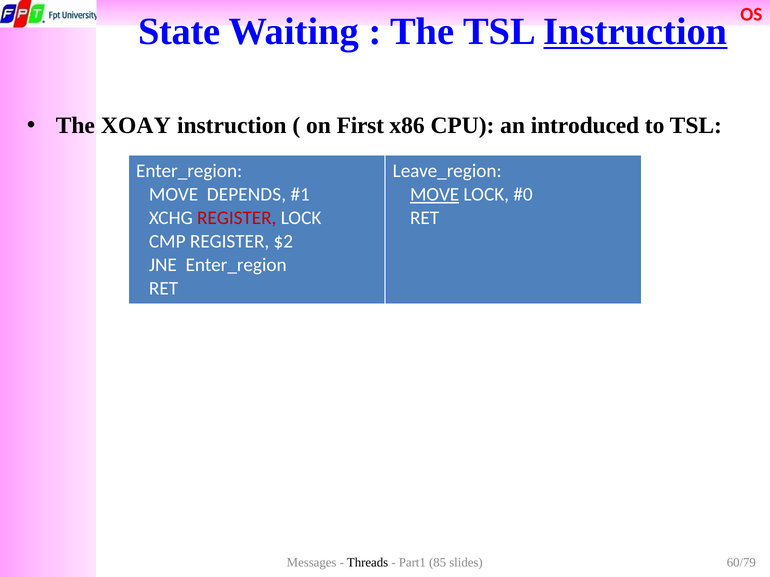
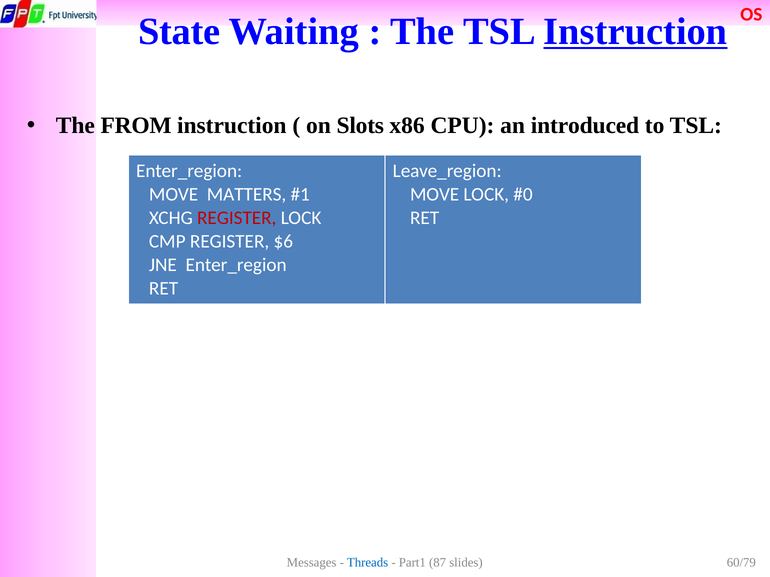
XOAY: XOAY -> FROM (136, 125)
First: First -> Slots (360, 125)
DEPENDS: DEPENDS -> MATTERS (247, 195)
MOVE underline: present -> none (435, 195)
$2: $2 -> $6 (283, 242)
Threads colour: black -> blue (368, 563)
85: 85 -> 87 (438, 563)
